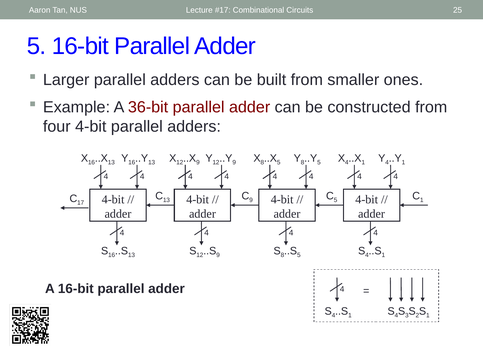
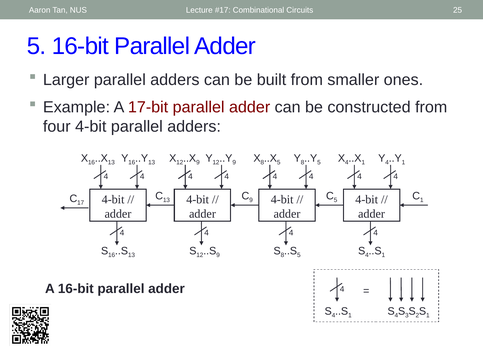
36-bit: 36-bit -> 17-bit (148, 107)
